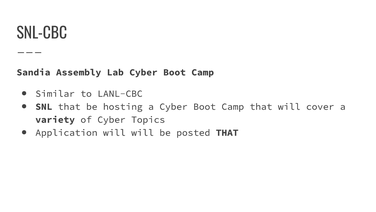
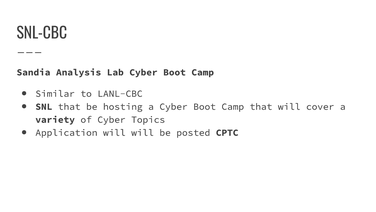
Assembly: Assembly -> Analysis (79, 72)
posted THAT: THAT -> CPTC (227, 132)
